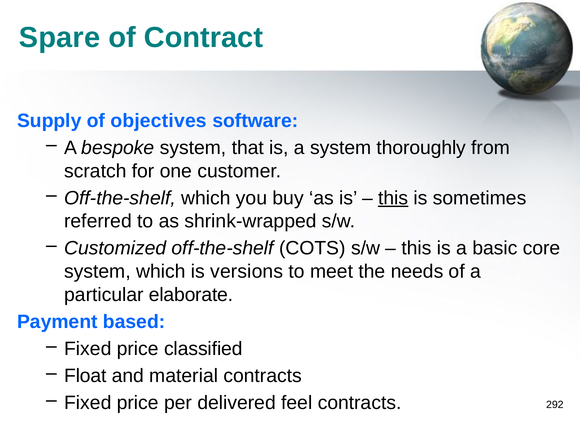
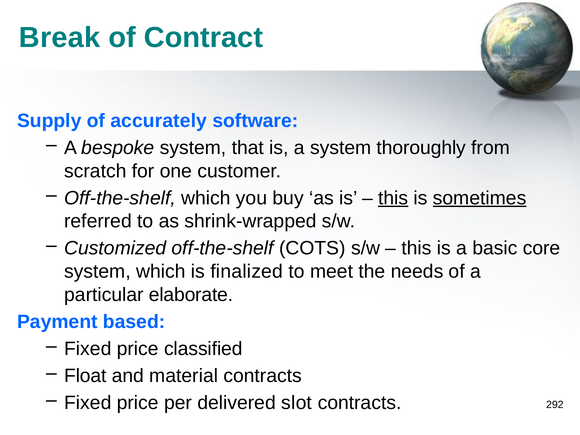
Spare: Spare -> Break (60, 38)
objectives: objectives -> accurately (159, 121)
sometimes underline: none -> present (480, 198)
versions: versions -> finalized (247, 271)
feel: feel -> slot (297, 403)
